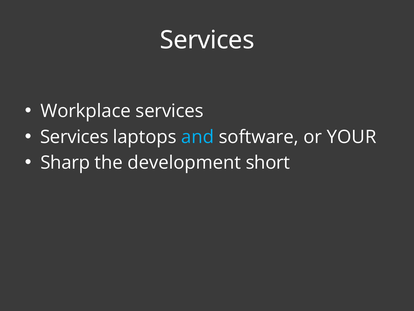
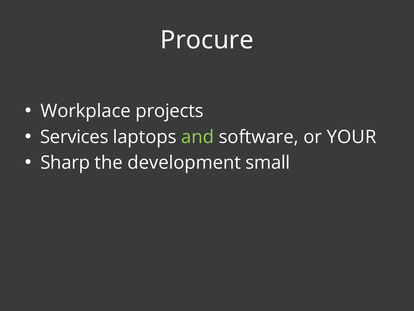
Services: Services -> Procure (207, 40)
Workplace services: services -> projects (170, 111)
and colour: light blue -> light green (198, 137)
short: short -> small (268, 163)
